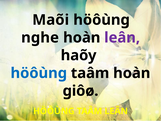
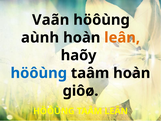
Maõi: Maõi -> Vaãn (51, 20)
nghe: nghe -> aùnh (40, 38)
leân colour: purple -> orange (122, 38)
